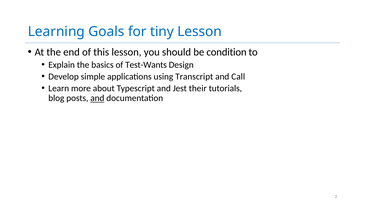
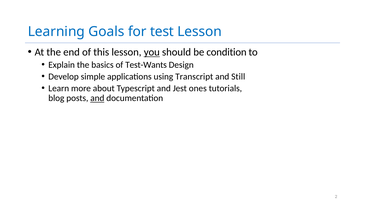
tiny: tiny -> test (162, 31)
you underline: none -> present (152, 52)
Call: Call -> Still (238, 76)
their: their -> ones (198, 88)
